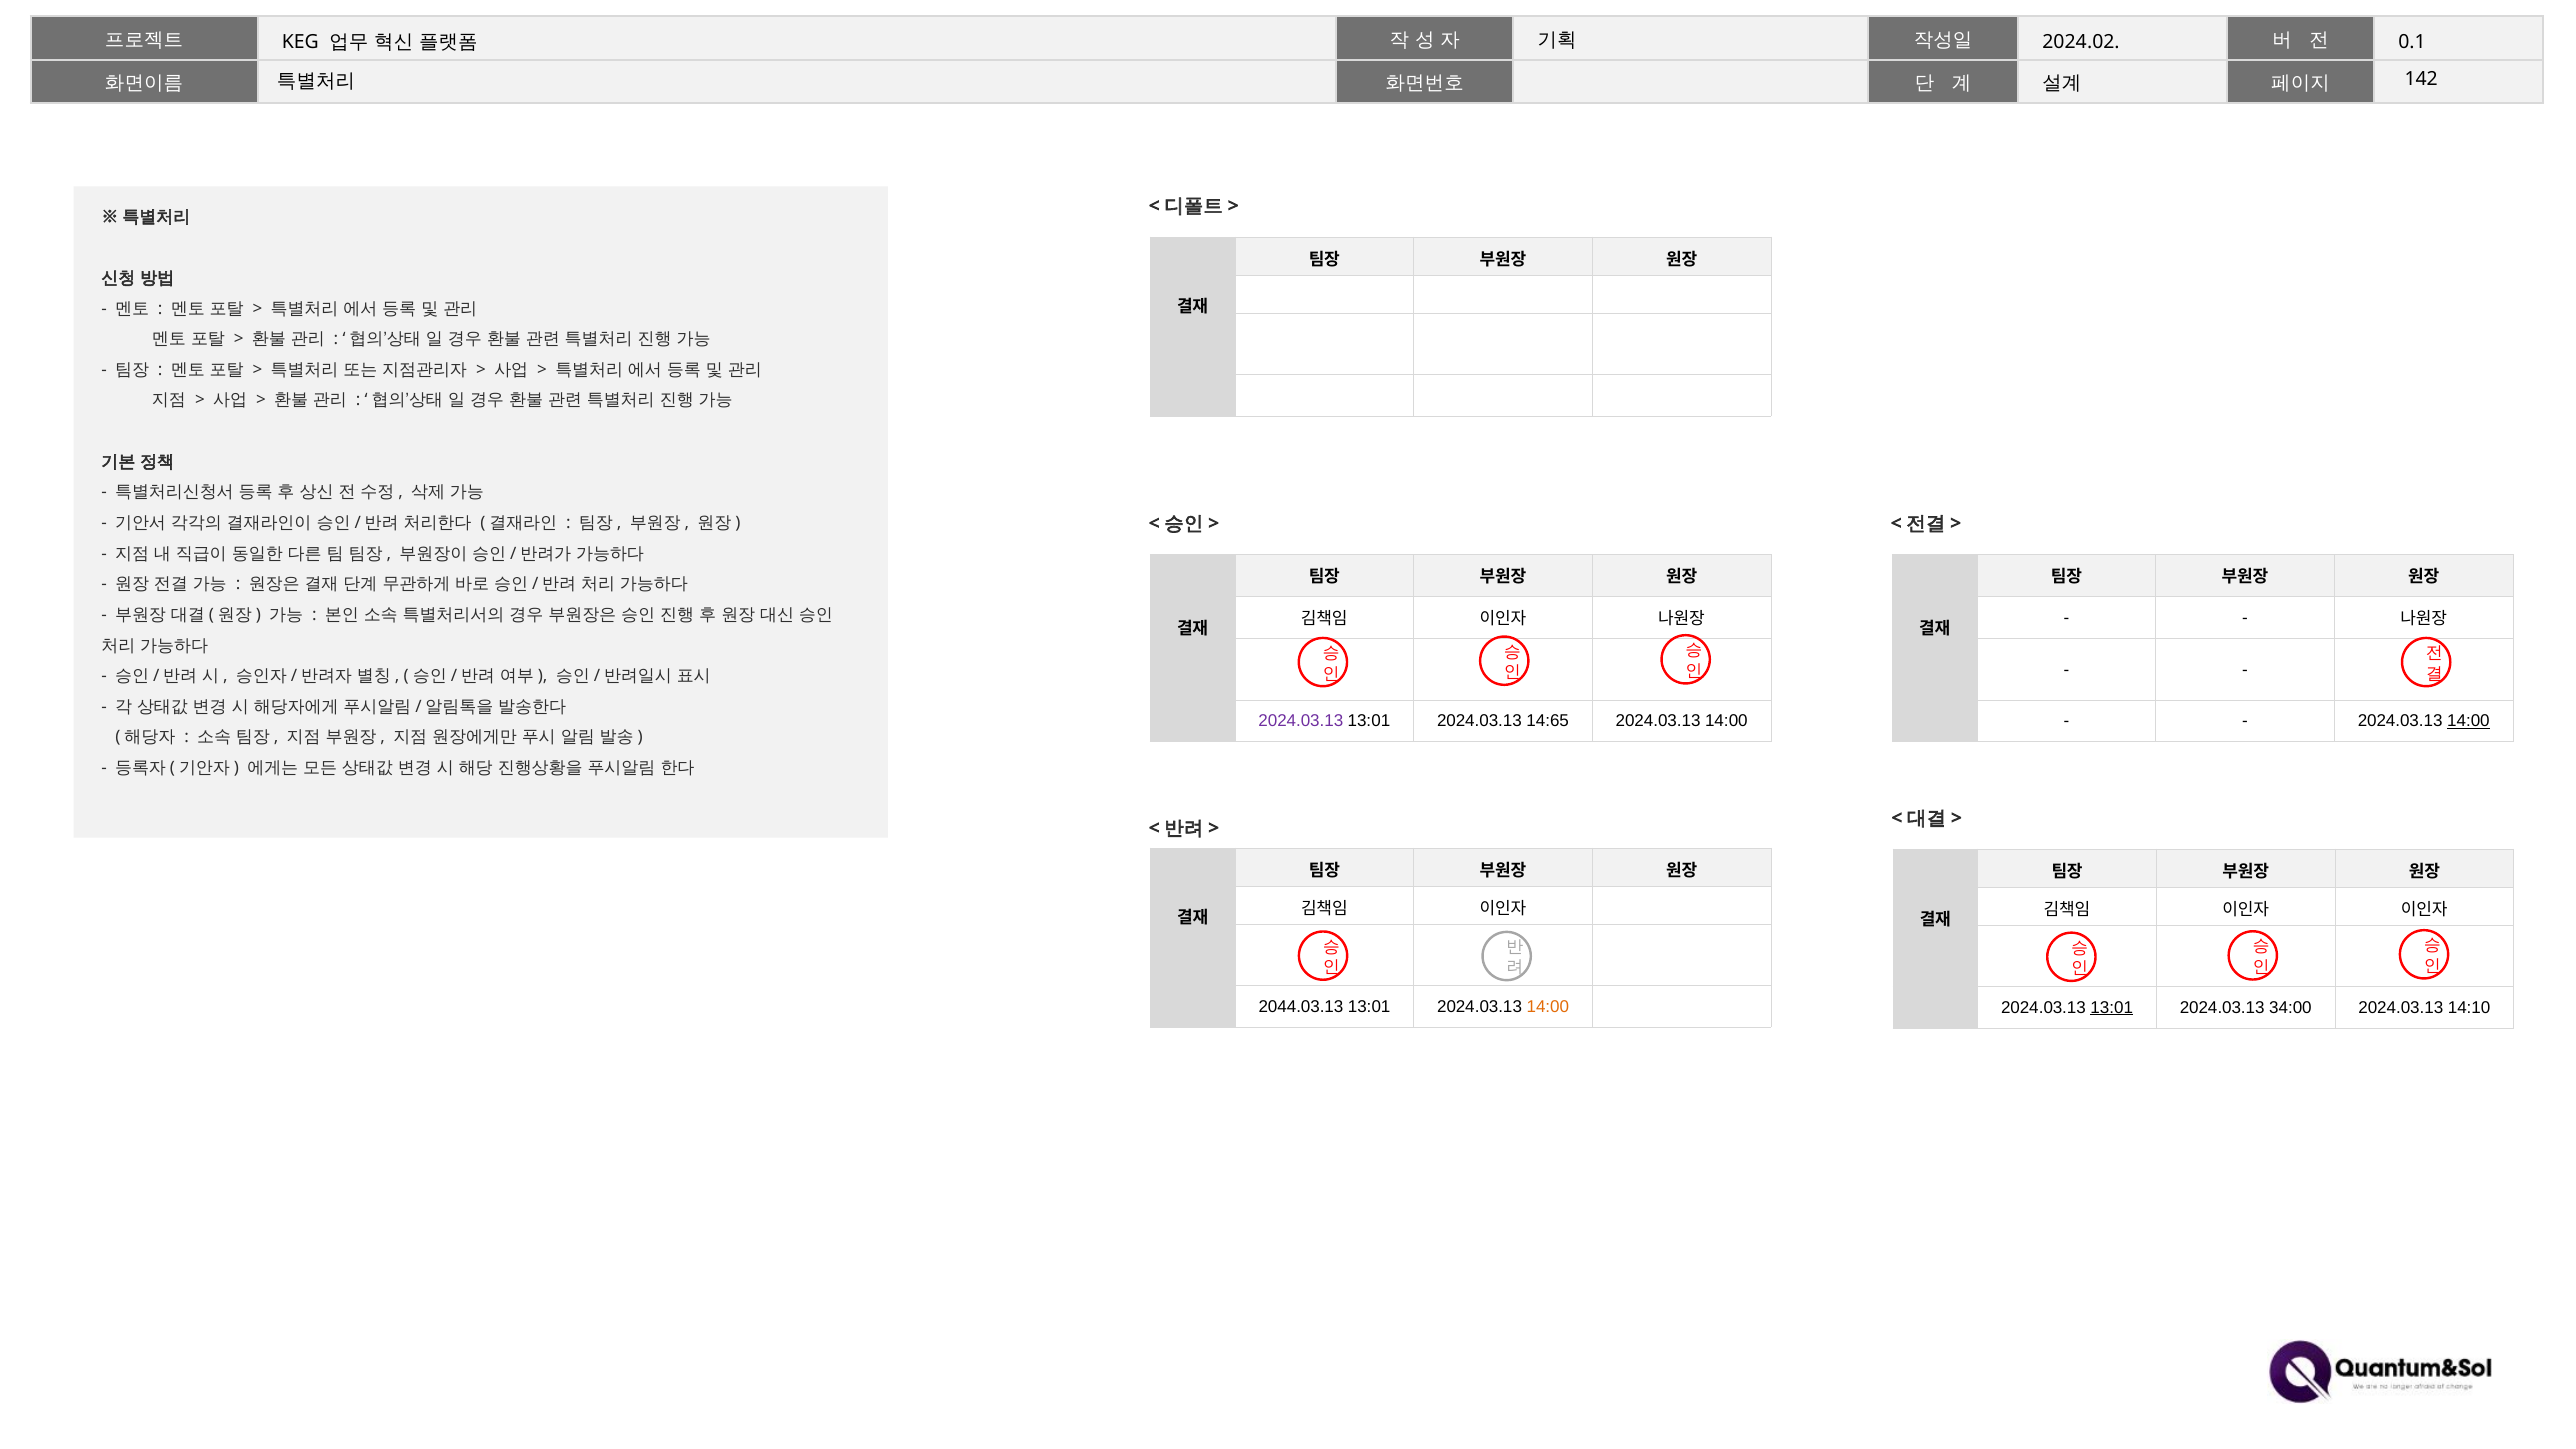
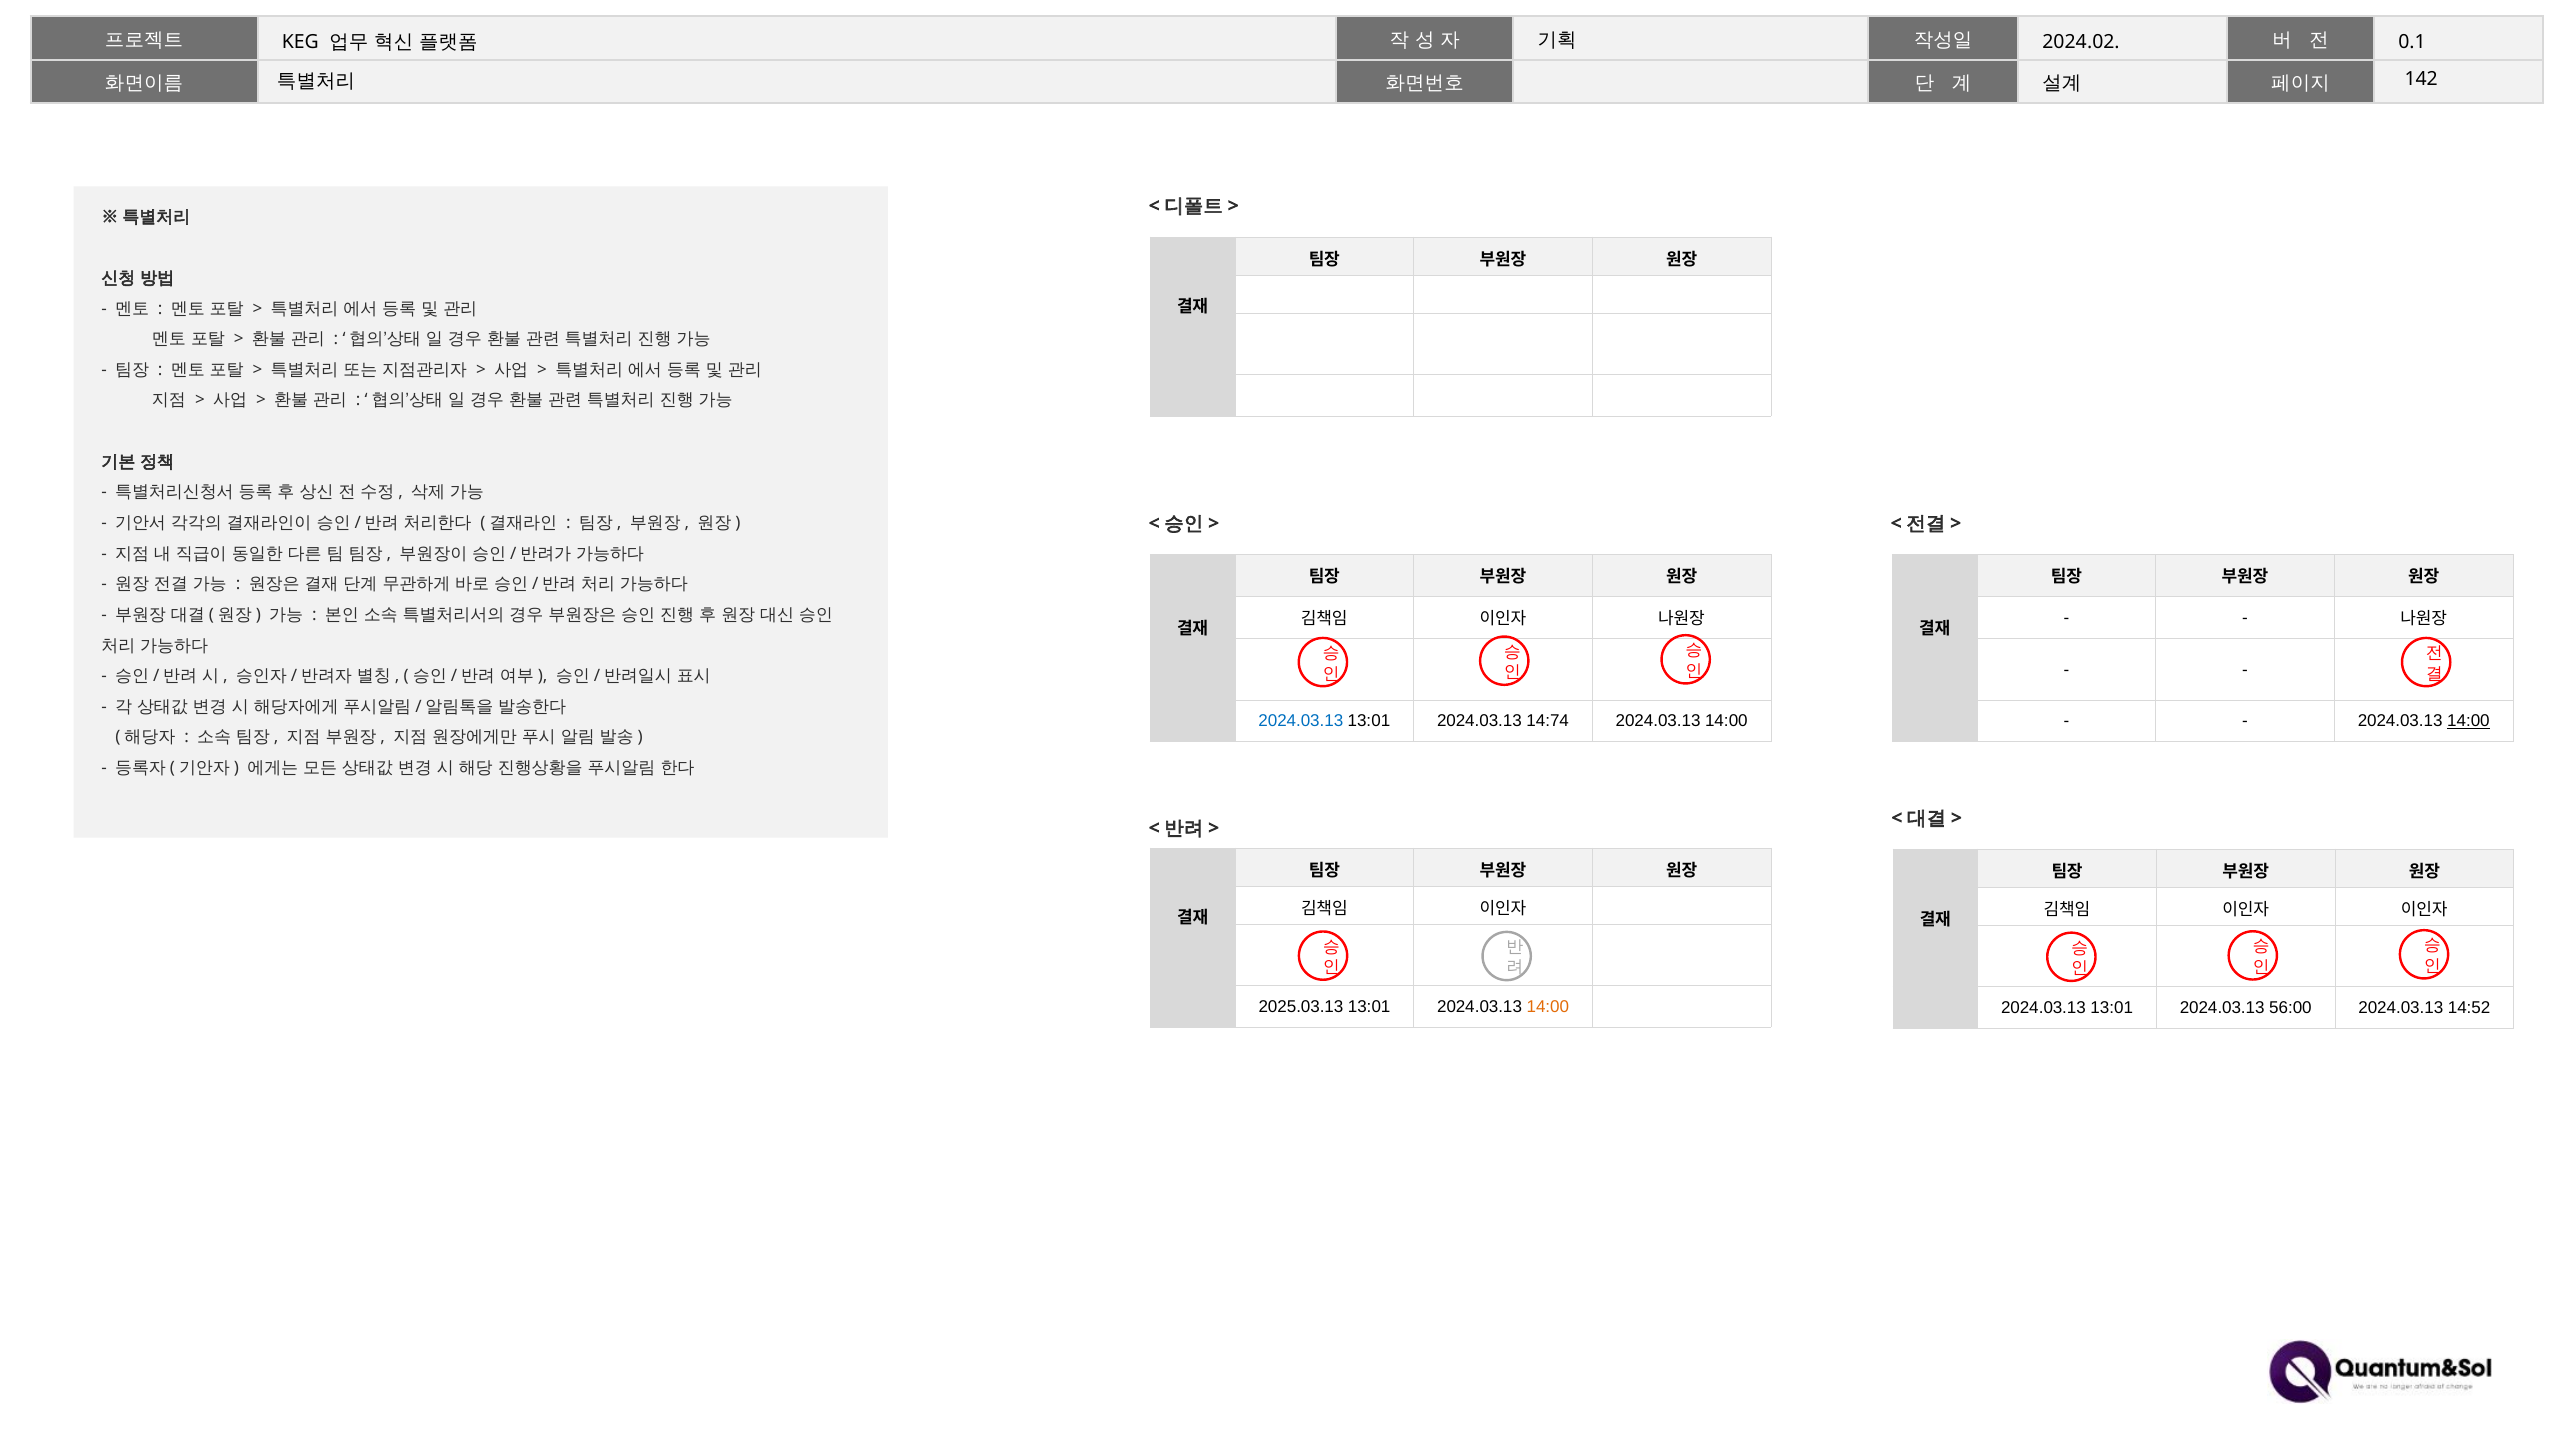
2024.03.13 colour: purple -> blue (1301, 721)
14:65: 14:65 -> 14:74 (1548, 721)
2044.03.13: 2044.03.13 -> 2025.03.13 (1301, 1006)
13:01 underline: present -> none (2112, 1008)
34:00: 34:00 -> 56:00 (2290, 1008)
14:10: 14:10 -> 14:52 (2469, 1008)
